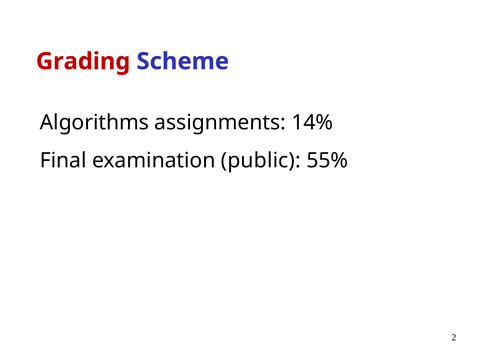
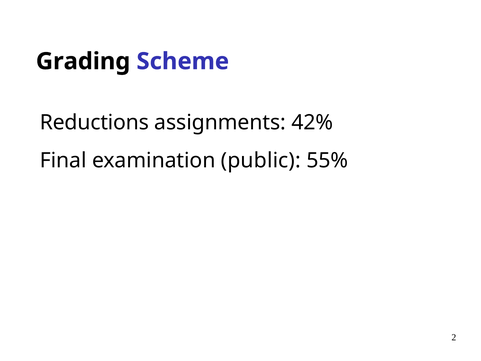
Grading colour: red -> black (83, 61)
Algorithms: Algorithms -> Reductions (94, 122)
14%: 14% -> 42% (312, 122)
